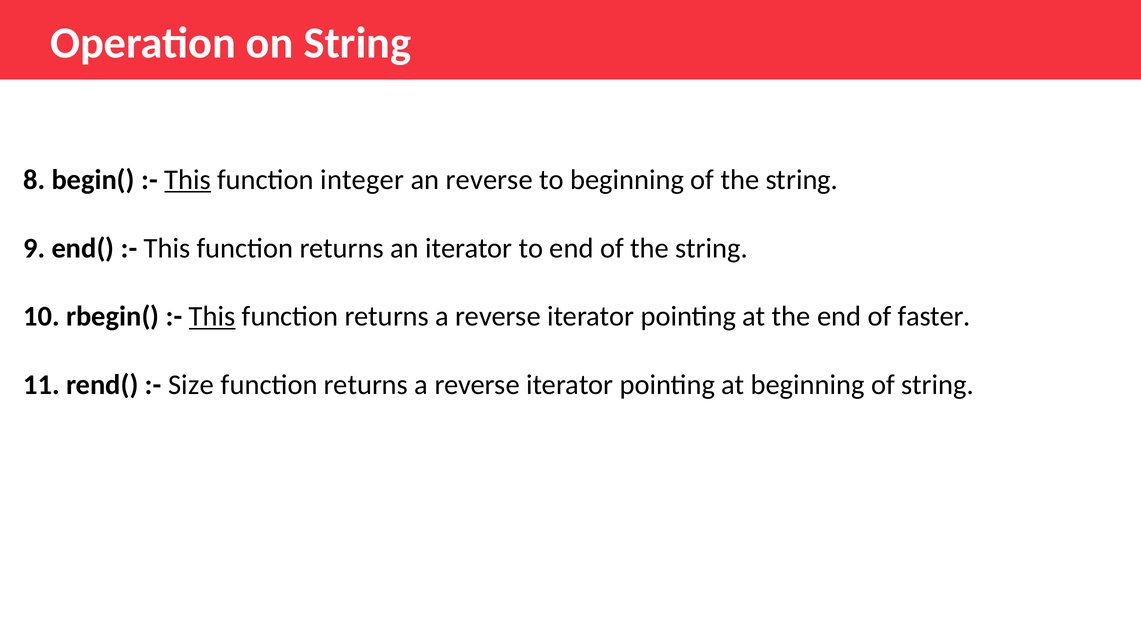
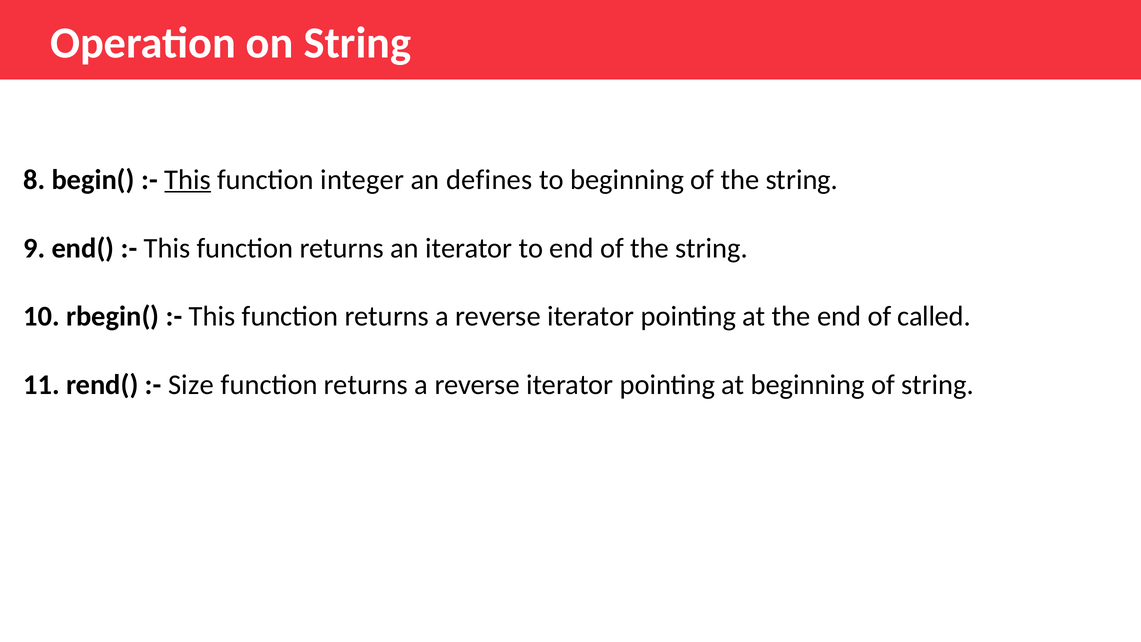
an reverse: reverse -> defines (489, 180)
This underline: present -> none (212, 316)
faster: faster -> called (934, 316)
